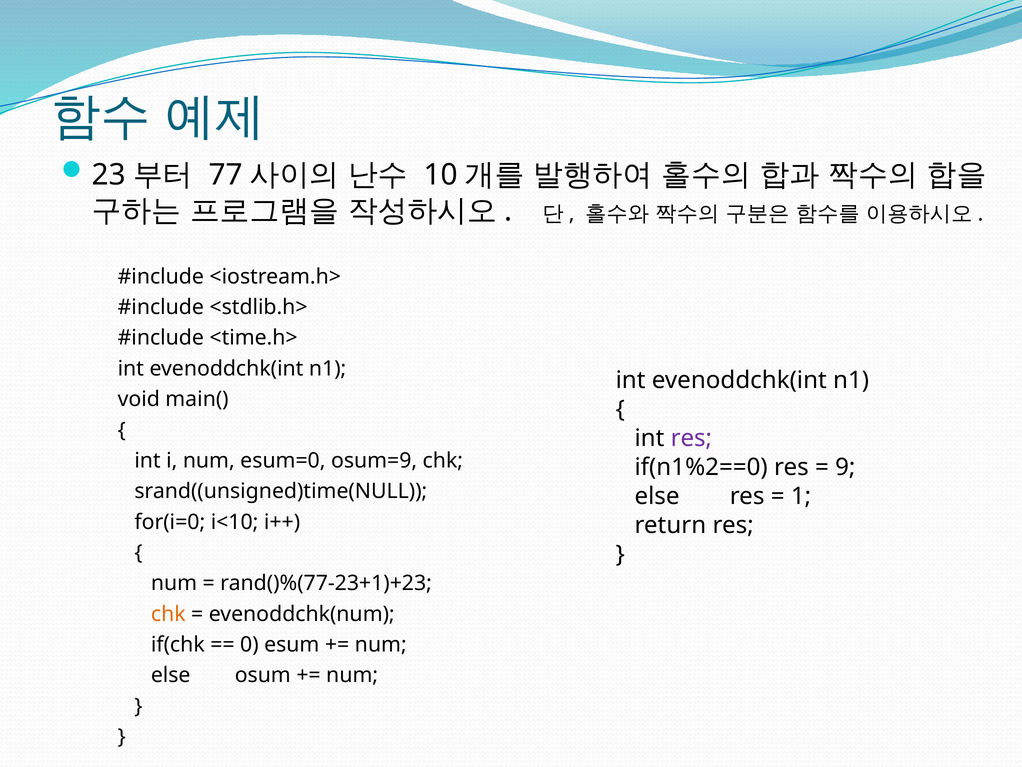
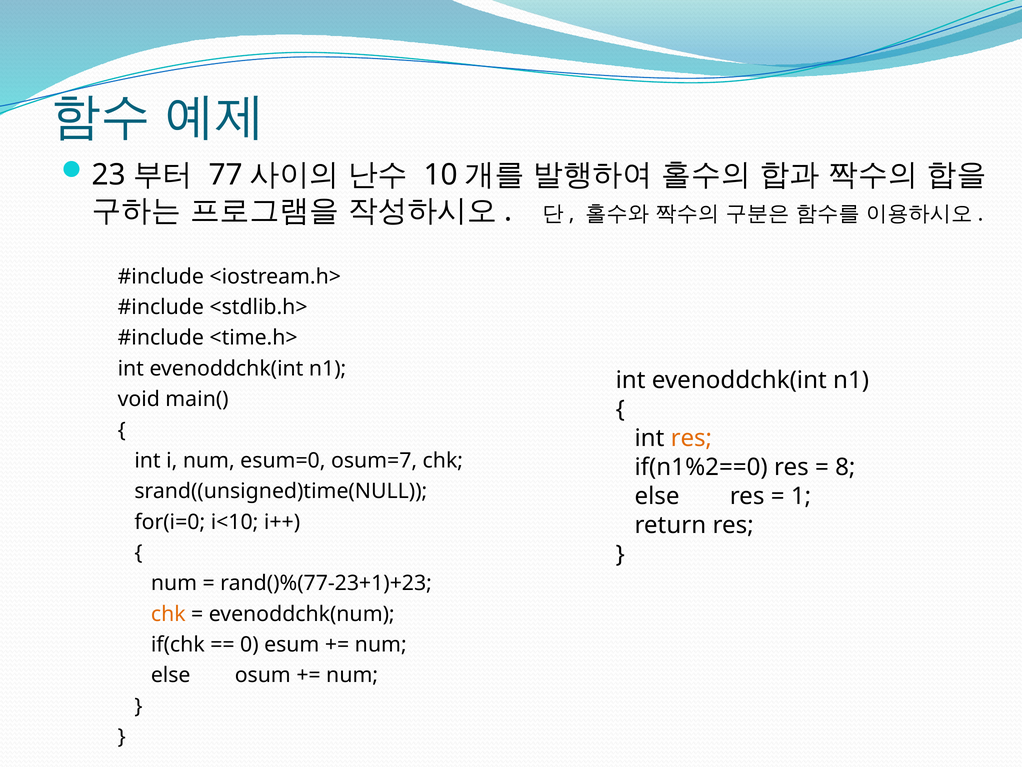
res colour: purple -> orange (691, 438)
osum=9: osum=9 -> osum=7 (374, 460)
9: 9 -> 8 (845, 467)
